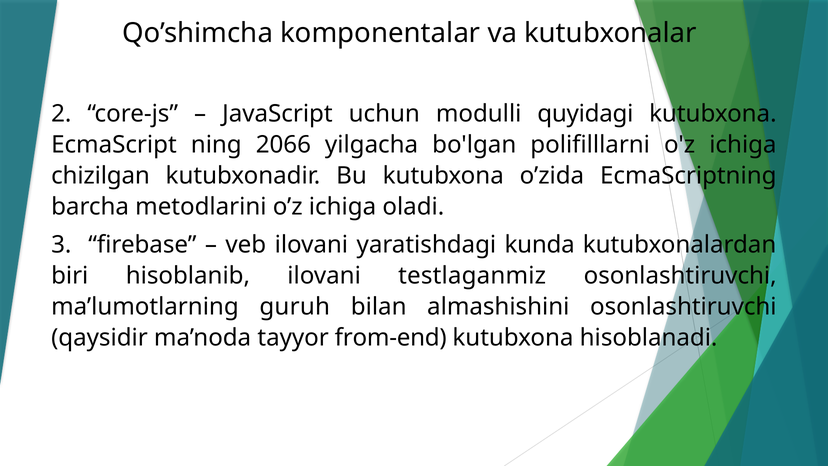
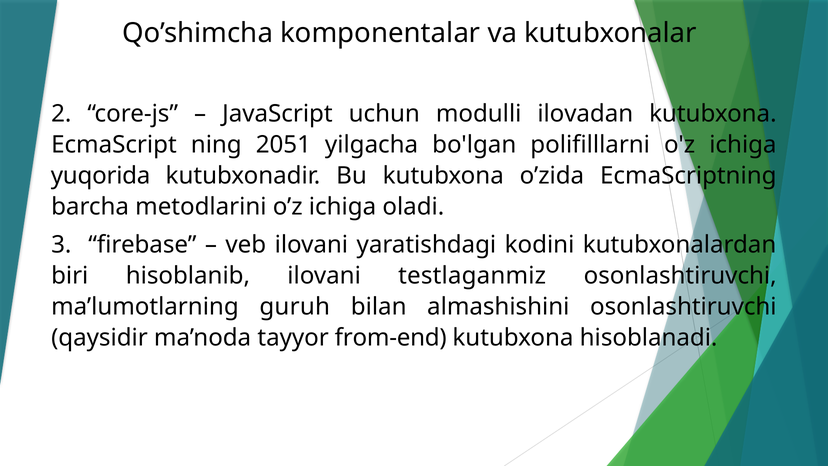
quyidagi: quyidagi -> ilovadan (585, 114)
2066: 2066 -> 2051 (283, 145)
chizilgan: chizilgan -> yuqorida (101, 176)
kunda: kunda -> kodini (540, 245)
